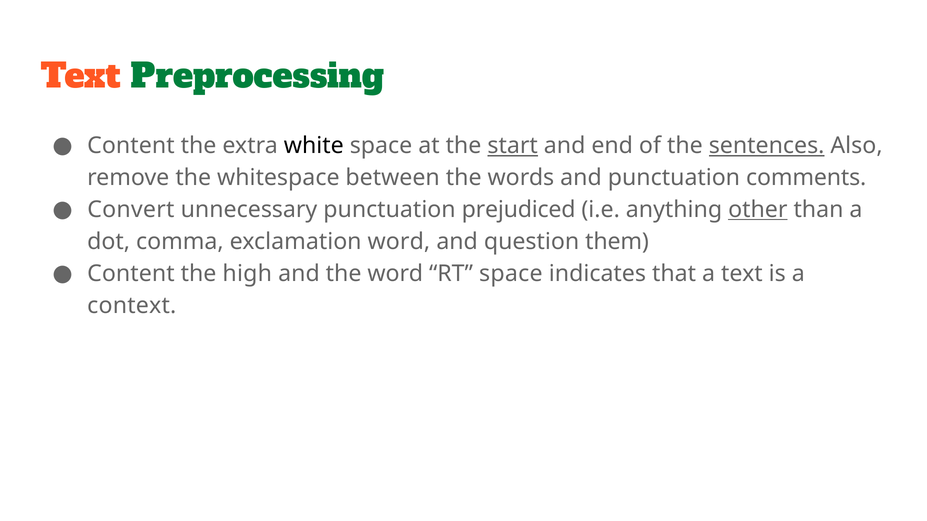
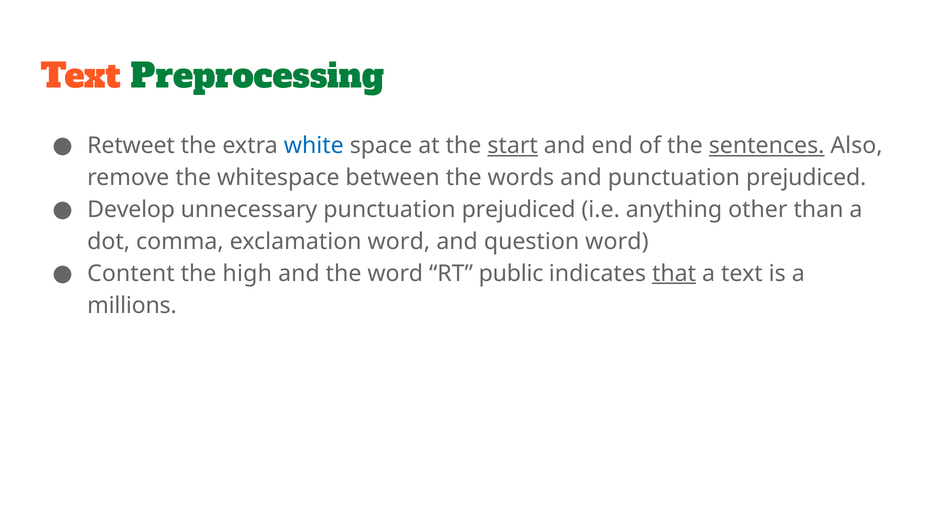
Content: Content -> Retweet (131, 146)
white colour: black -> blue (314, 146)
and punctuation comments: comments -> prejudiced (806, 178)
Convert: Convert -> Develop (131, 210)
other underline: present -> none (758, 210)
question them: them -> word (617, 242)
RT space: space -> public (511, 274)
that underline: none -> present (674, 274)
context: context -> millions (132, 306)
